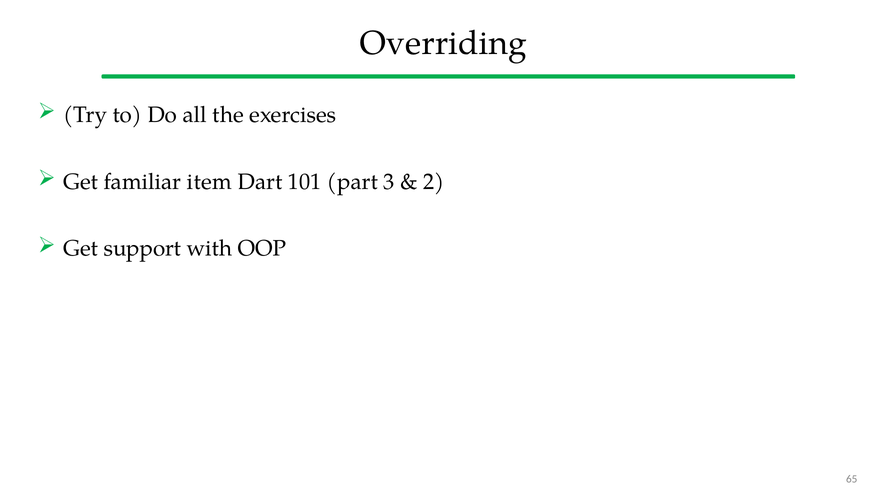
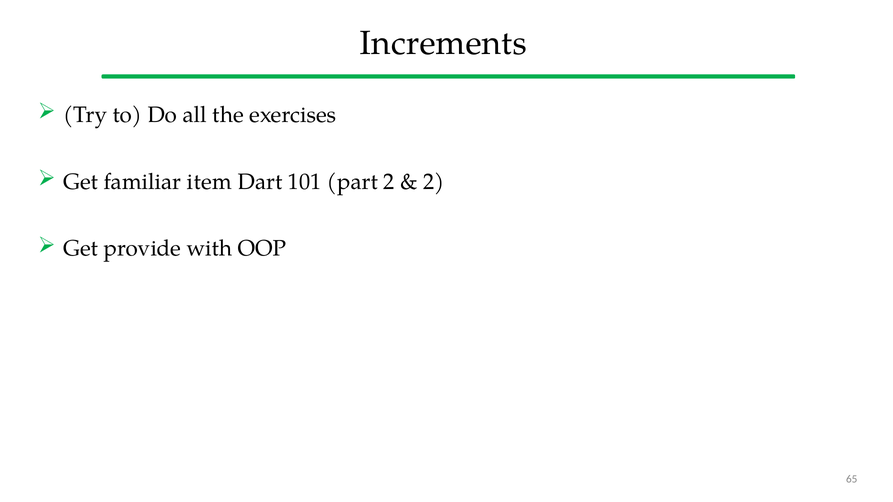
Overriding: Overriding -> Increments (443, 43)
part 3: 3 -> 2 (389, 182)
support: support -> provide (142, 249)
